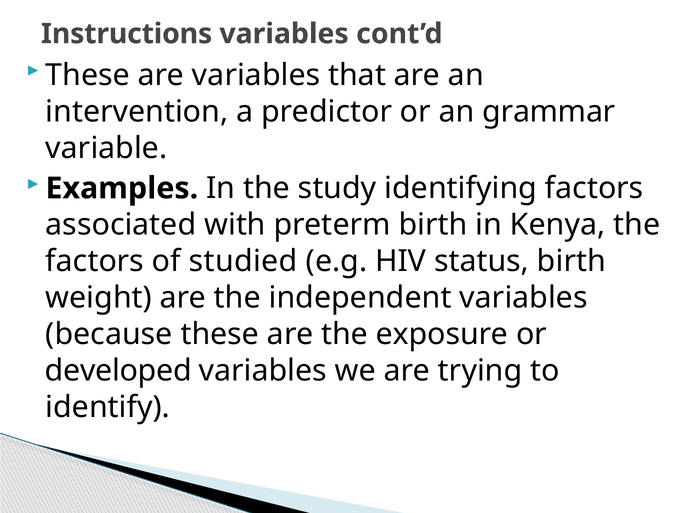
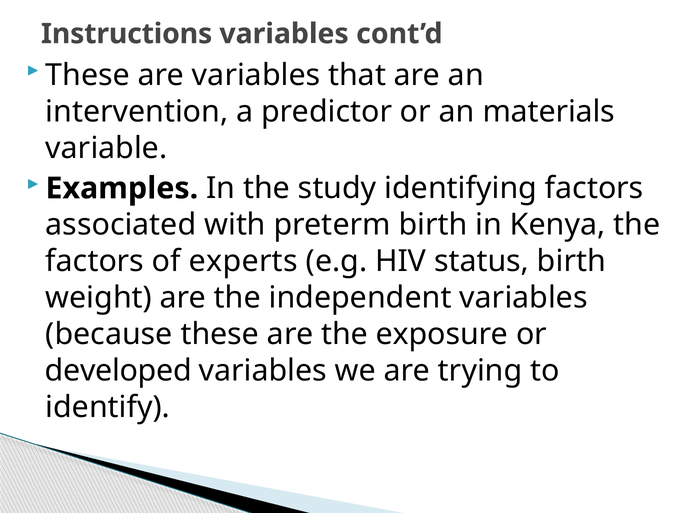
grammar: grammar -> materials (549, 112)
studied: studied -> experts (243, 261)
